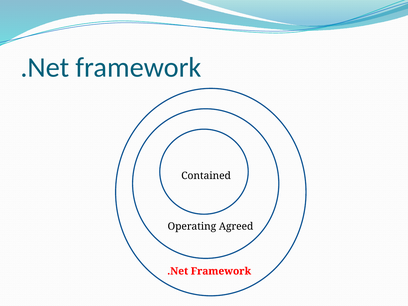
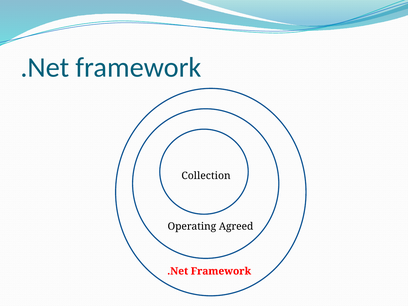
Contained: Contained -> Collection (206, 176)
